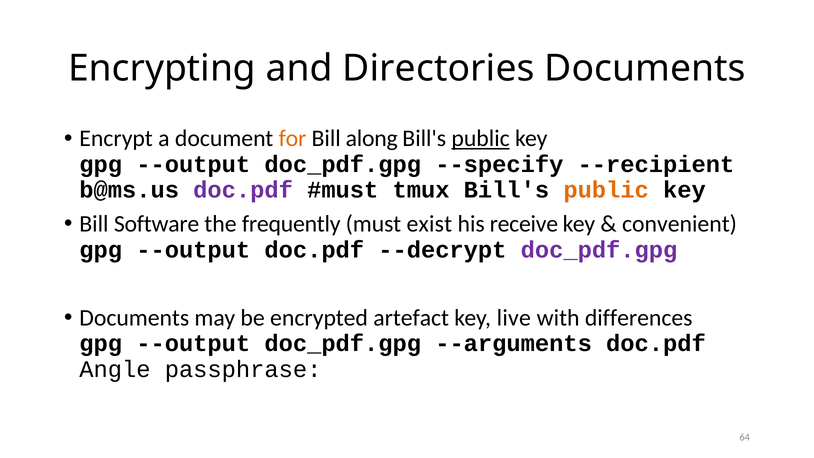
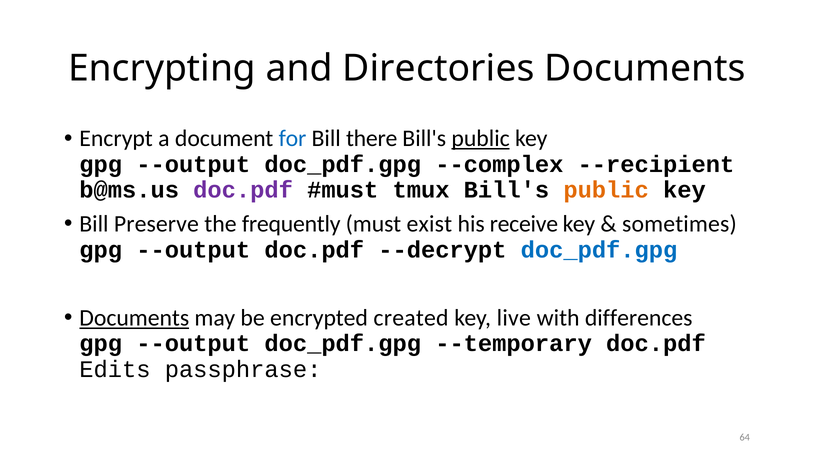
for colour: orange -> blue (292, 139)
along: along -> there (372, 139)
--specify: --specify -> --complex (499, 164)
Software: Software -> Preserve (156, 224)
convenient: convenient -> sometimes (679, 224)
doc_pdf.gpg colour: purple -> blue (599, 250)
Documents underline: none -> present (134, 318)
artefact: artefact -> created (411, 318)
--arguments: --arguments -> --temporary (514, 344)
Angle: Angle -> Edits (115, 369)
